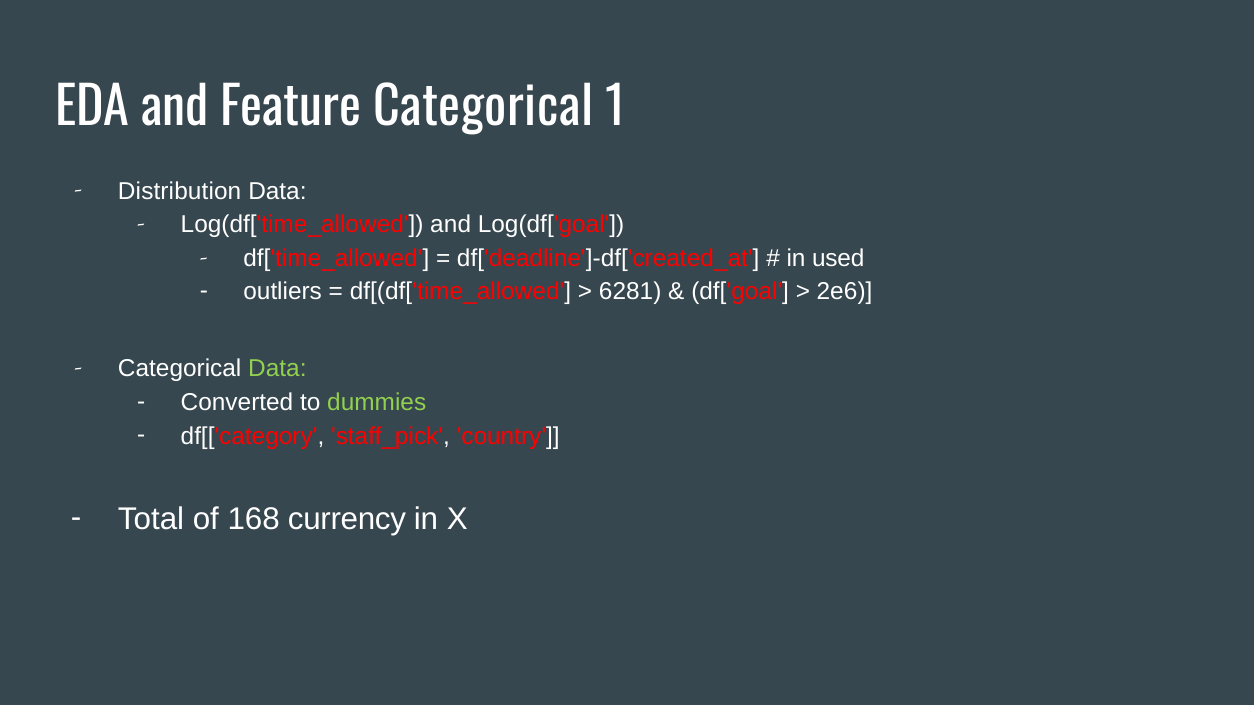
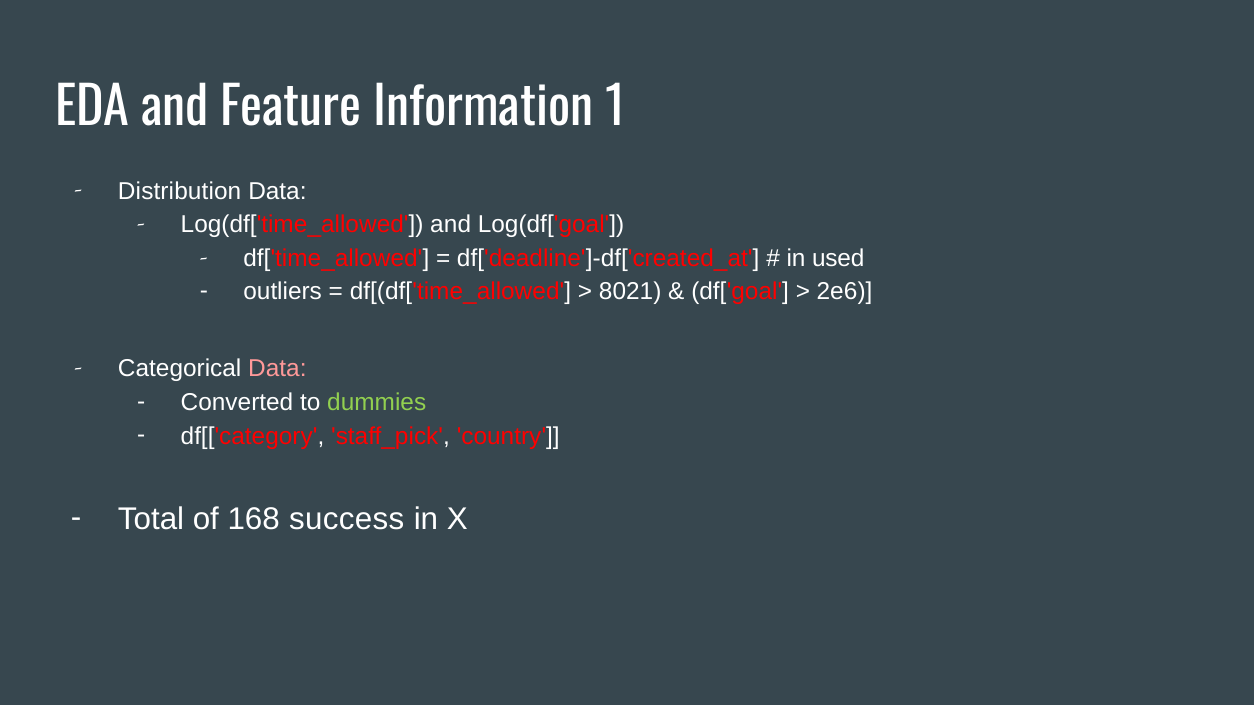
Feature Categorical: Categorical -> Information (483, 109)
6281: 6281 -> 8021 (630, 292)
Data colour: light green -> pink (277, 369)
currency: currency -> success (347, 519)
